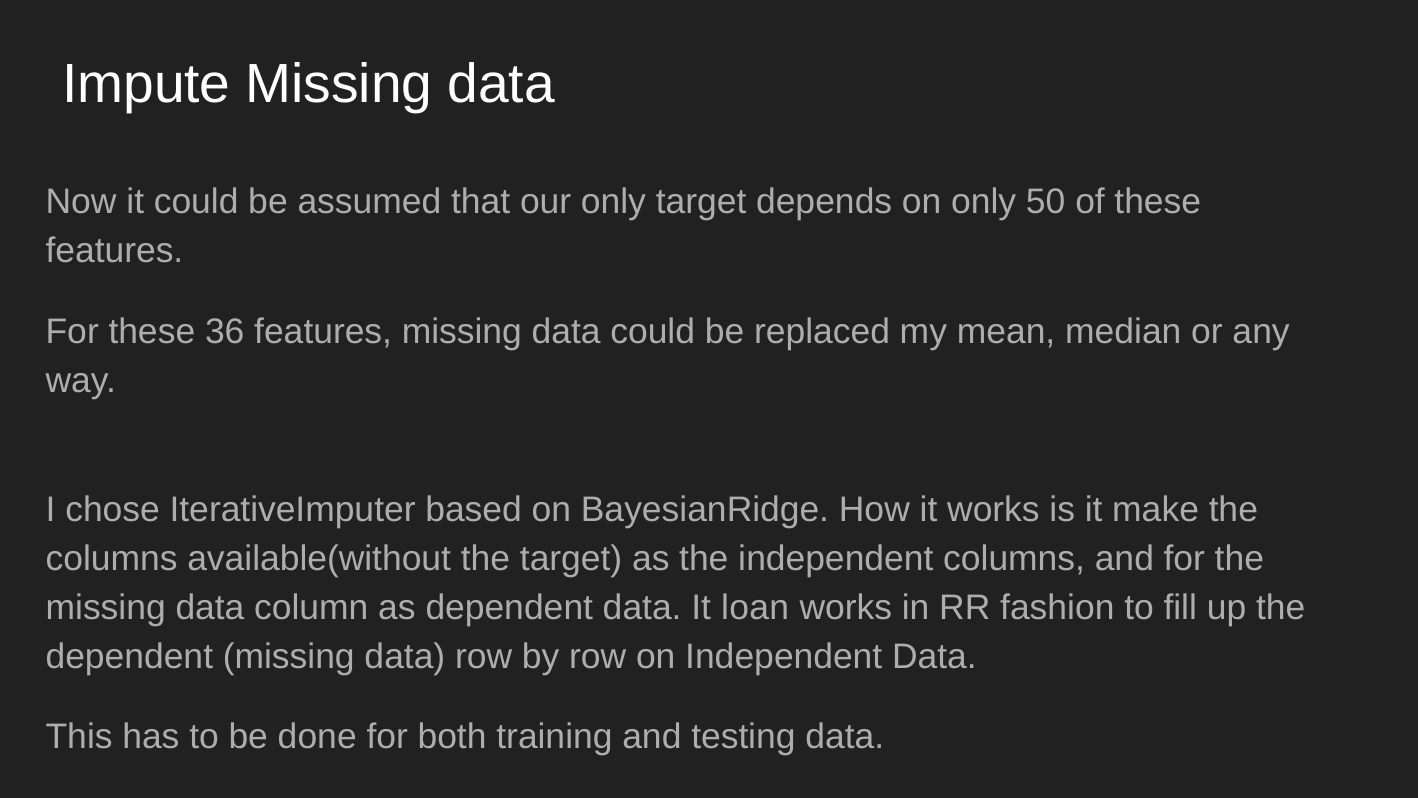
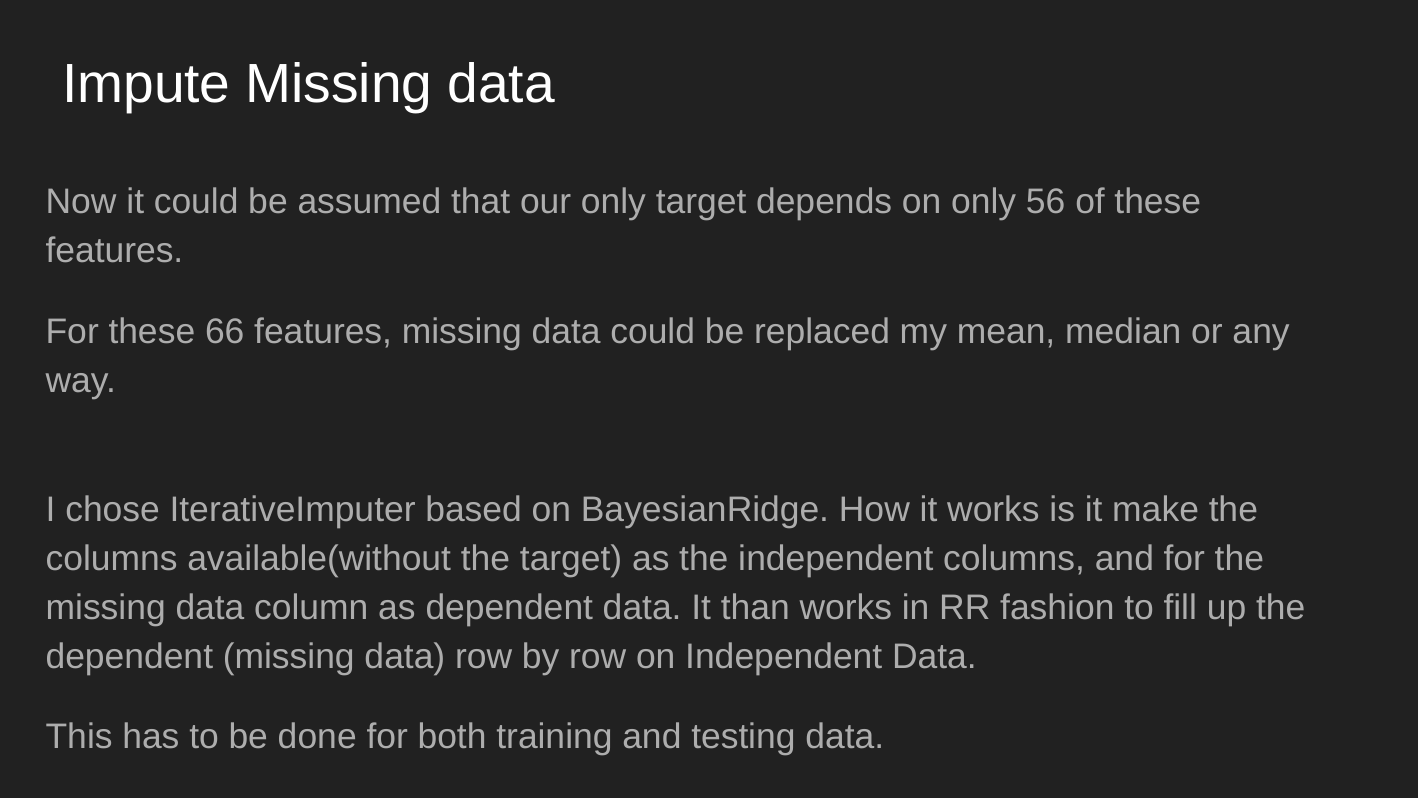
50: 50 -> 56 (1046, 202)
36: 36 -> 66 (225, 331)
loan: loan -> than (755, 607)
